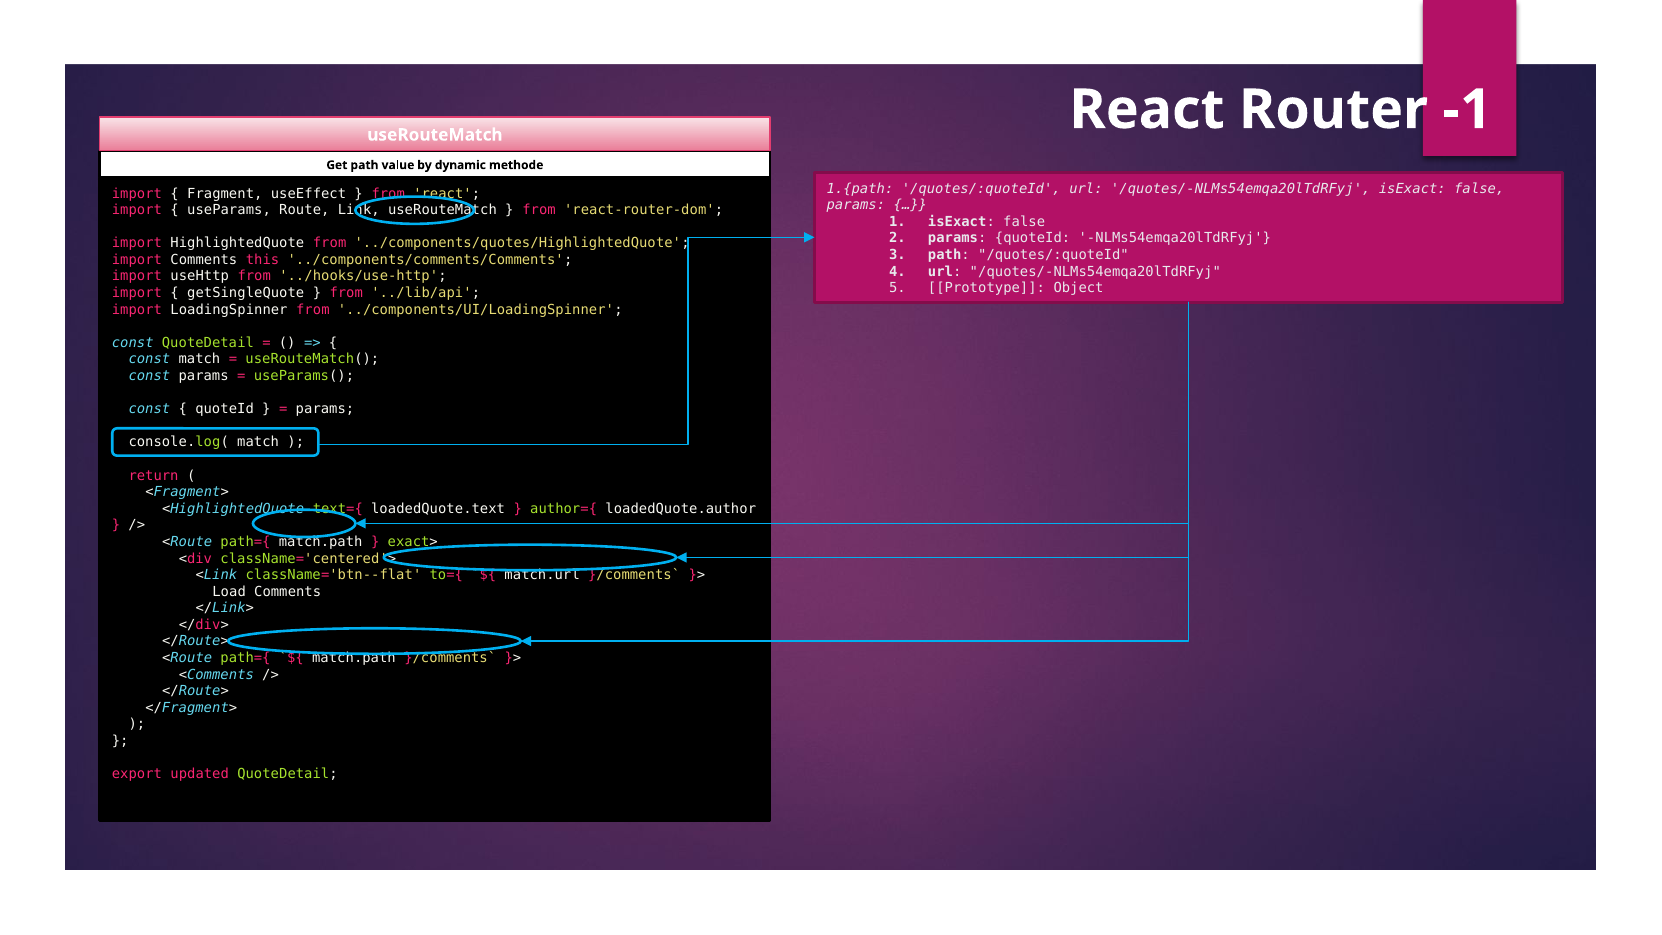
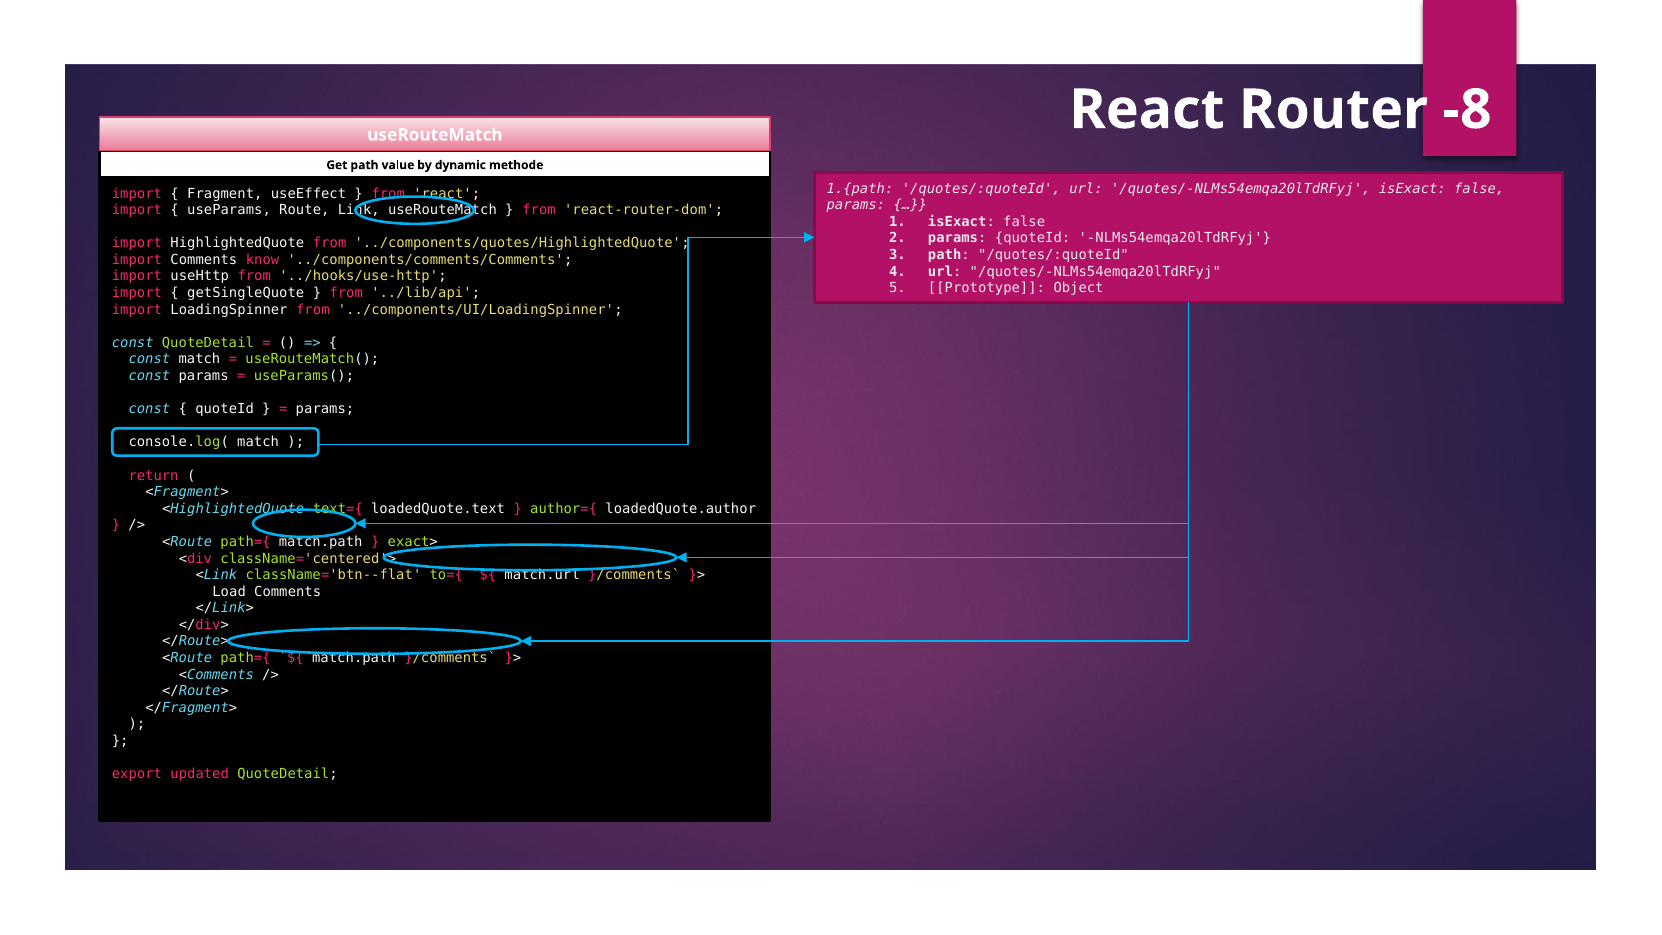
-1: -1 -> -8 (1467, 110)
this: this -> know (263, 260)
